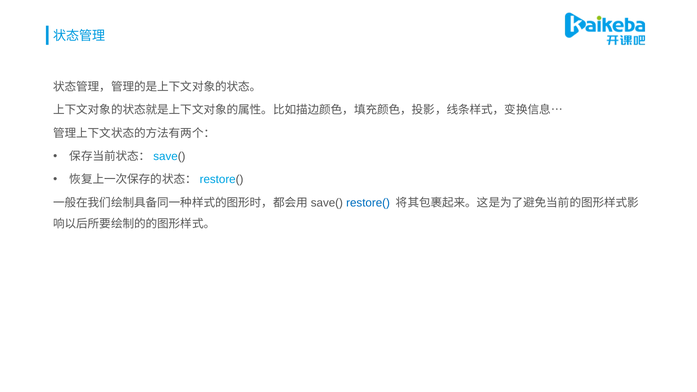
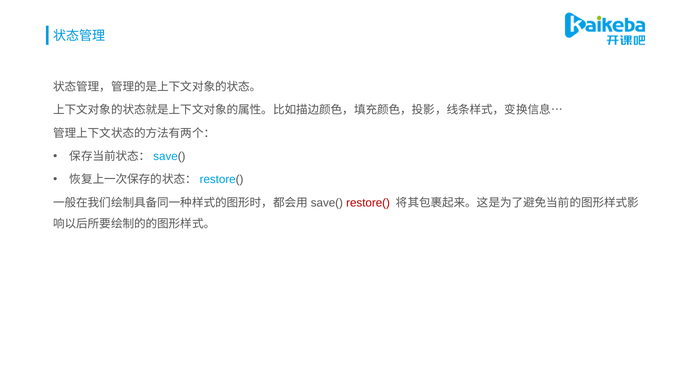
restore( colour: blue -> red (368, 203)
